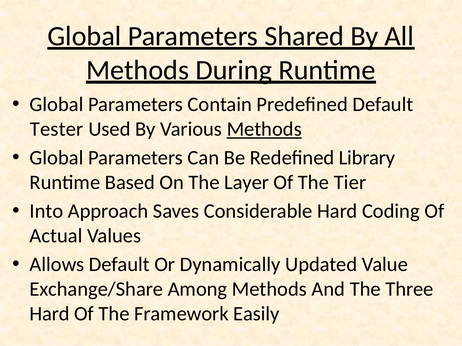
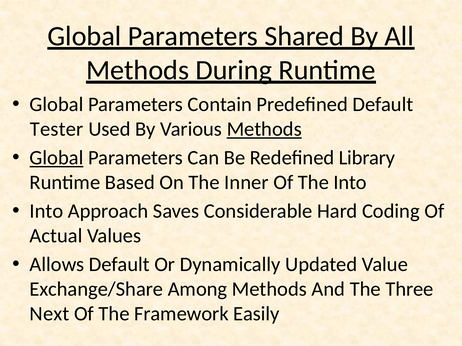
Global underline: none -> present (57, 158)
Layer: Layer -> Inner (246, 183)
The Tier: Tier -> Into (350, 183)
Hard: Hard -> Next (49, 314)
